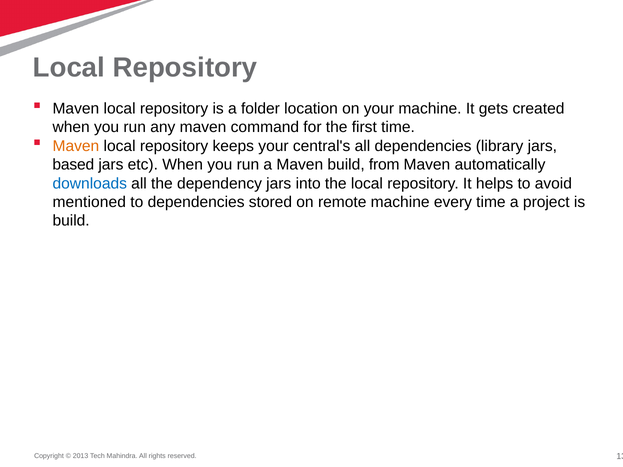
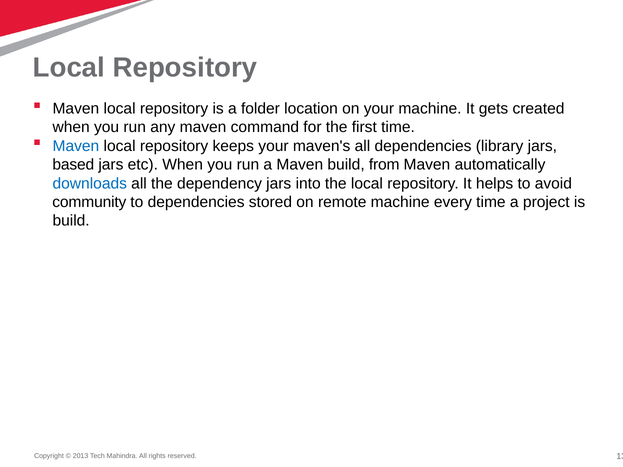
Maven colour: orange -> blue (76, 146)
central's: central's -> maven's (322, 146)
mentioned: mentioned -> community (89, 202)
